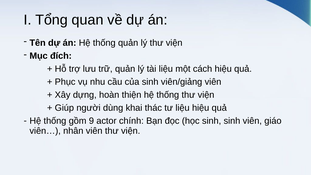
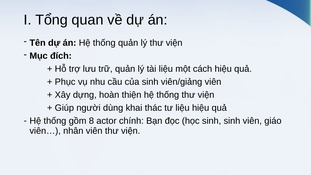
9: 9 -> 8 (91, 121)
